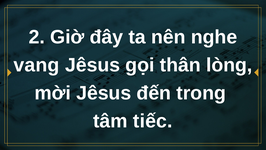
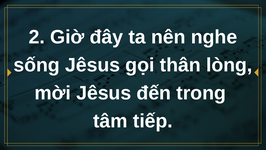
vang: vang -> sống (37, 65)
tiếc: tiếc -> tiếp (153, 121)
